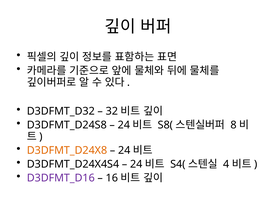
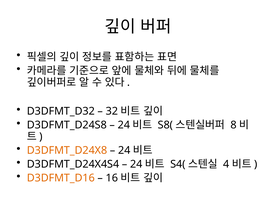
D3DFMT_D16 colour: purple -> orange (61, 178)
